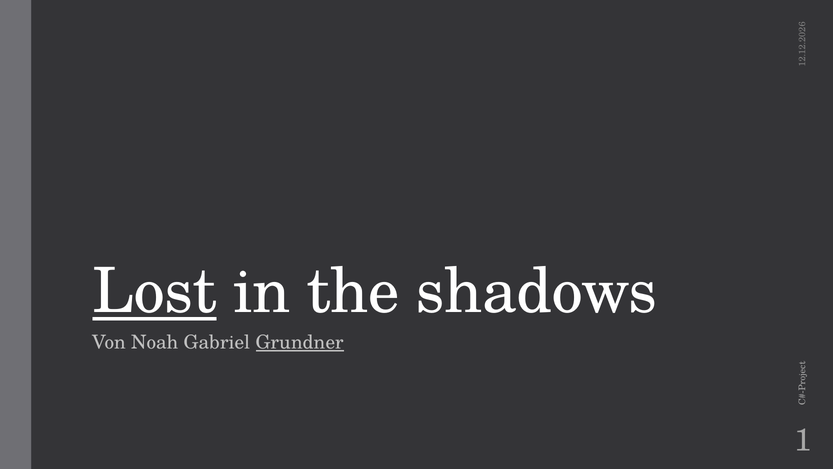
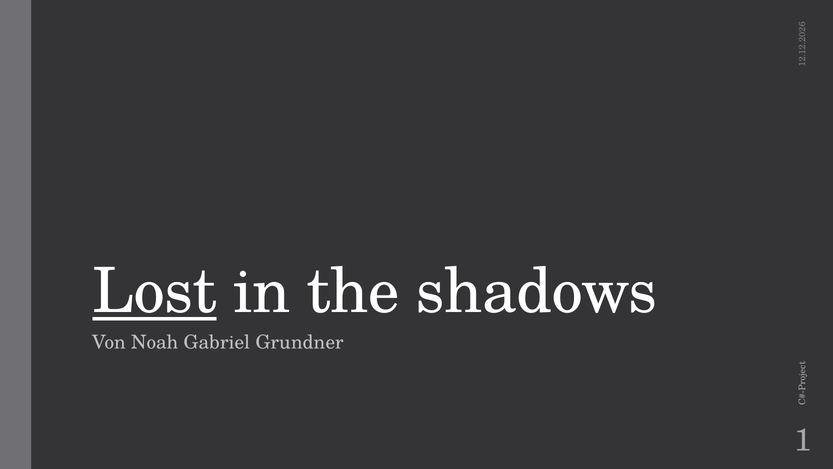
Grundner underline: present -> none (300, 342)
